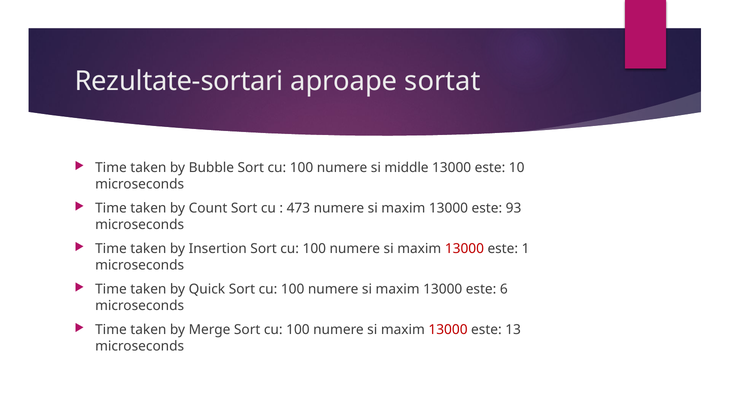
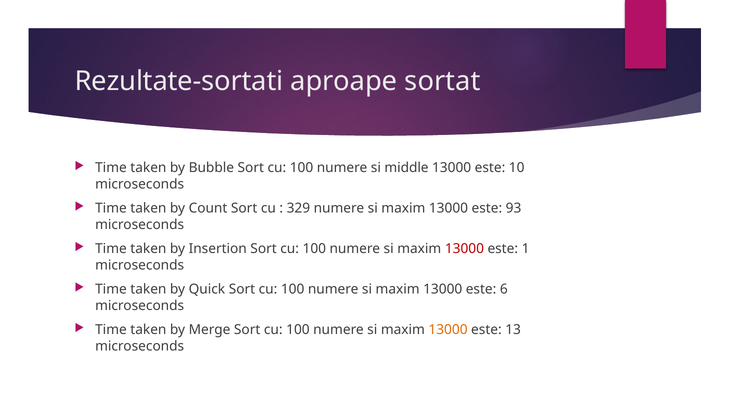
Rezultate-sortari: Rezultate-sortari -> Rezultate-sortati (179, 81)
473: 473 -> 329 (298, 208)
13000 colour: red -> orange (448, 330)
